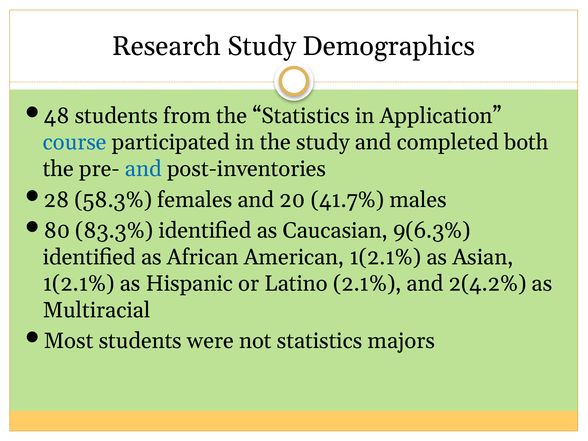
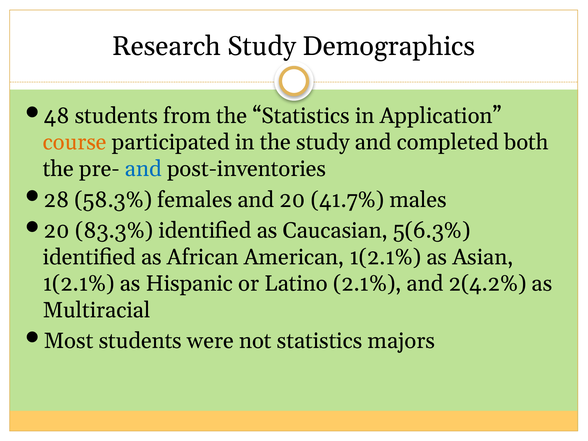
course colour: blue -> orange (75, 142)
80: 80 -> 20 (57, 231)
9(6.3%: 9(6.3% -> 5(6.3% (432, 231)
